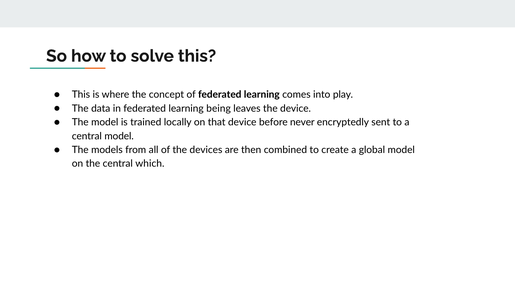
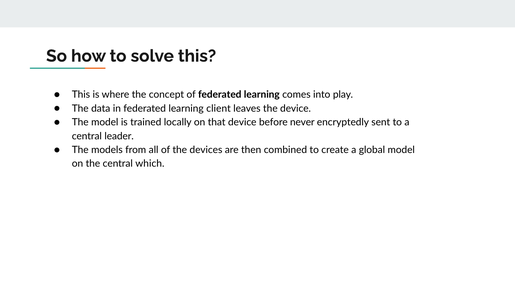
being: being -> client (219, 109)
central model: model -> leader (119, 136)
